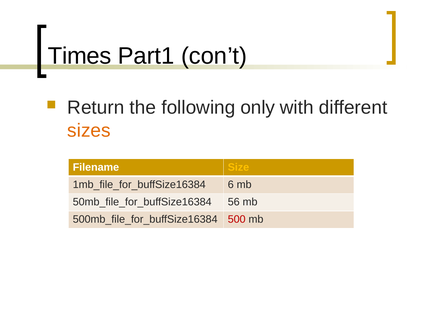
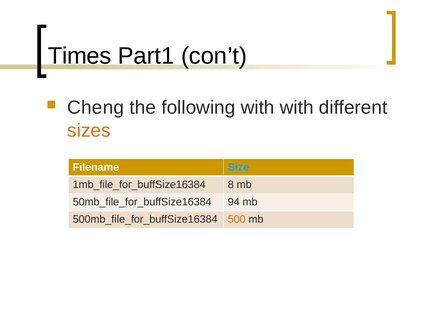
Return: Return -> Cheng (96, 108)
following only: only -> with (258, 108)
Size colour: yellow -> light blue (238, 167)
6: 6 -> 8 (231, 185)
56: 56 -> 94 (234, 202)
500 colour: red -> orange (237, 219)
